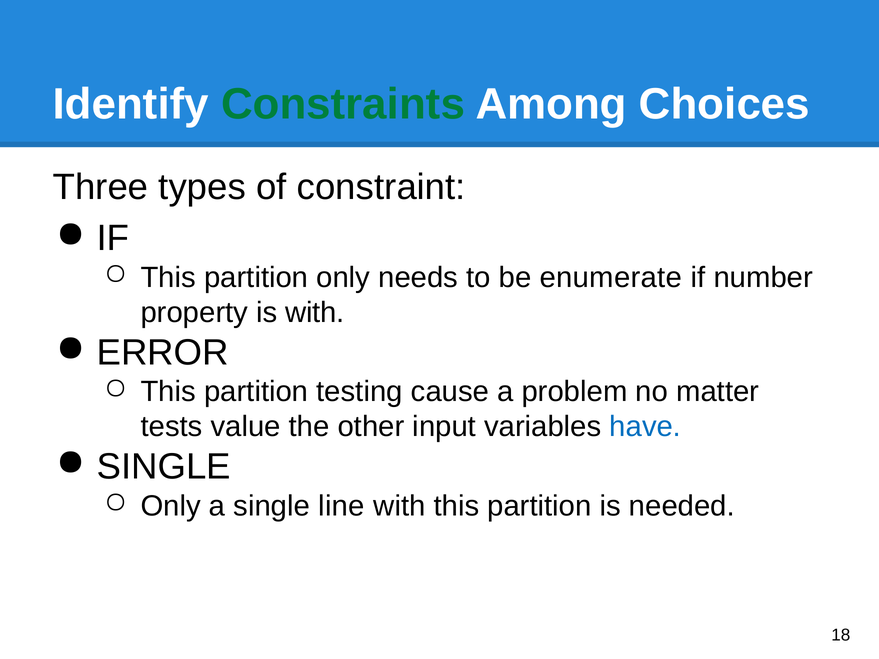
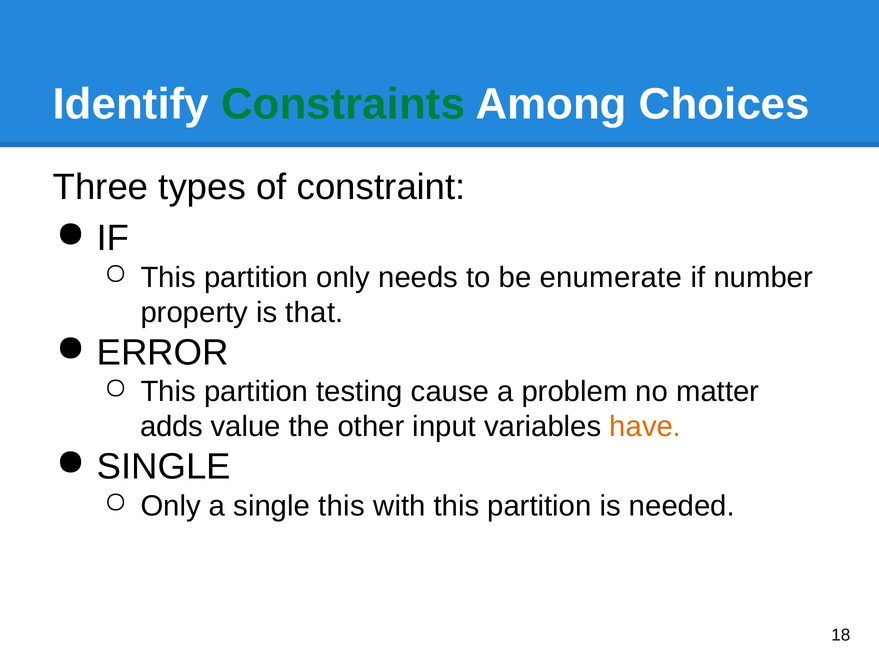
is with: with -> that (315, 313)
tests: tests -> adds (172, 427)
have colour: blue -> orange (645, 427)
single line: line -> this (342, 506)
